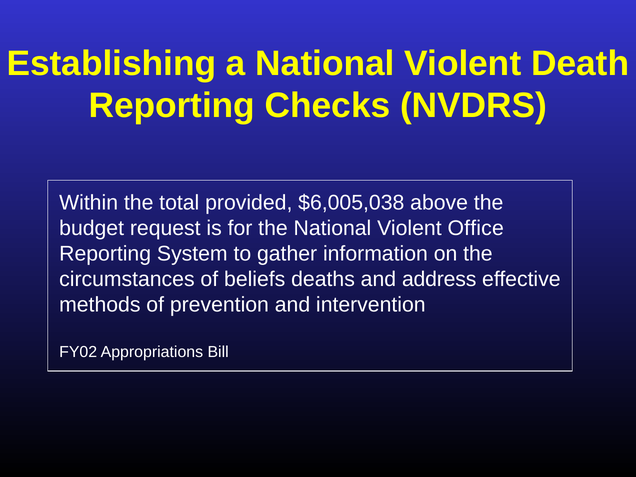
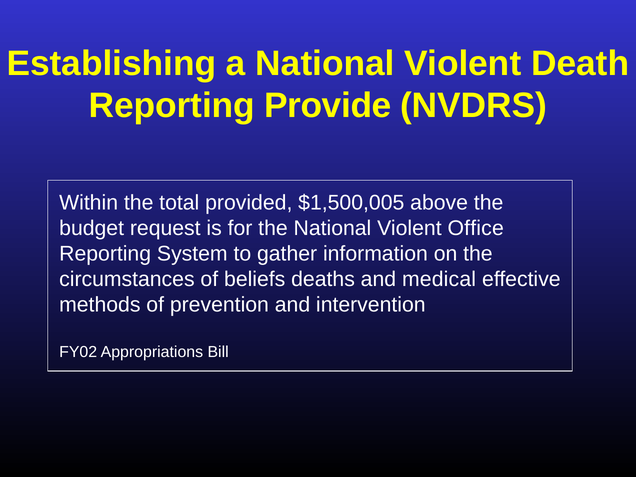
Checks: Checks -> Provide (328, 106)
$6,005,038: $6,005,038 -> $1,500,005 (351, 203)
address: address -> medical (439, 279)
